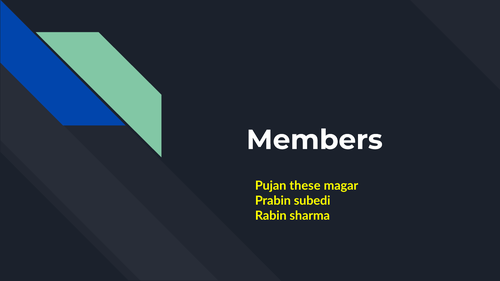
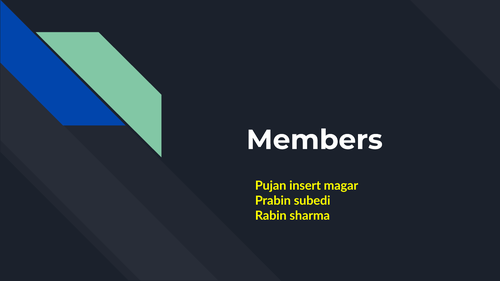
these: these -> insert (305, 186)
